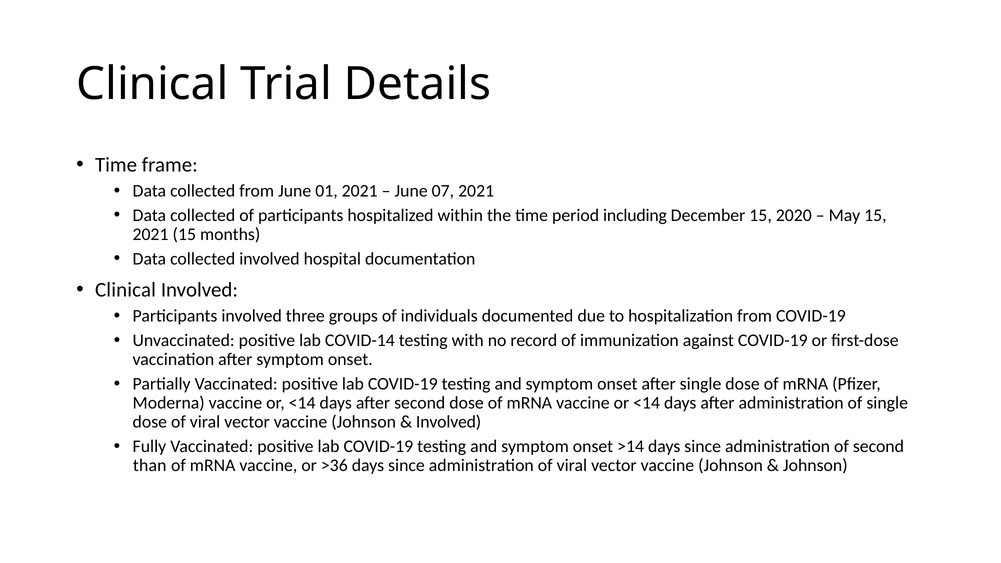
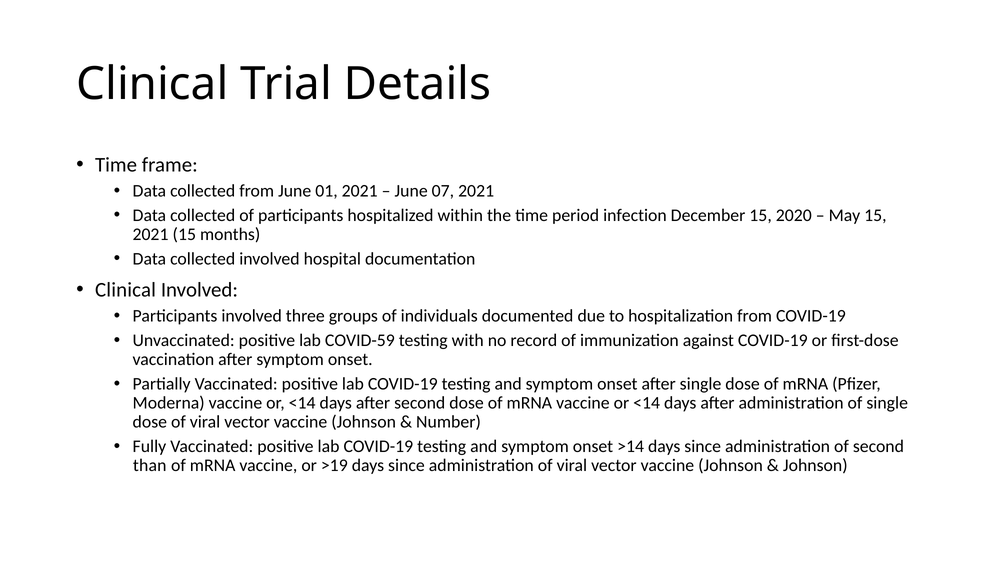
including: including -> infection (635, 215)
COVID-14: COVID-14 -> COVID-59 (360, 340)
Involved: Involved -> Number (448, 422)
>36: >36 -> >19 (334, 466)
